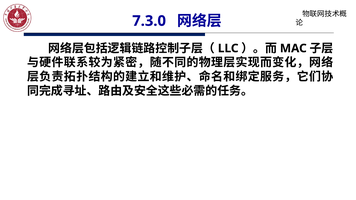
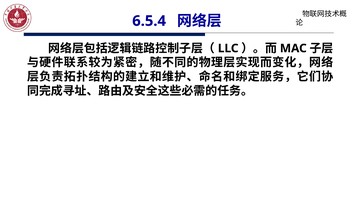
7.3.0: 7.3.0 -> 6.5.4 (149, 21)
